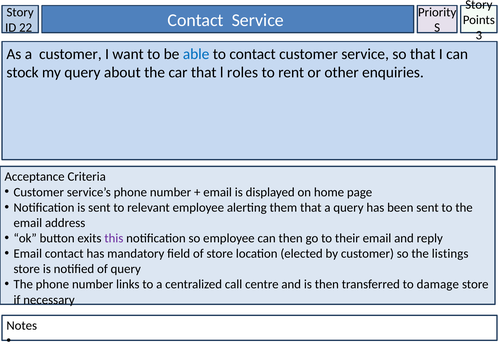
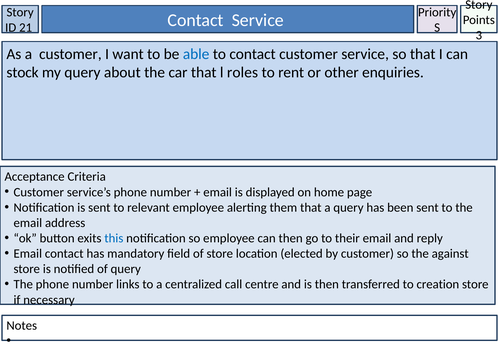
22: 22 -> 21 (26, 28)
this colour: purple -> blue (114, 238)
listings: listings -> against (450, 253)
damage: damage -> creation (438, 284)
